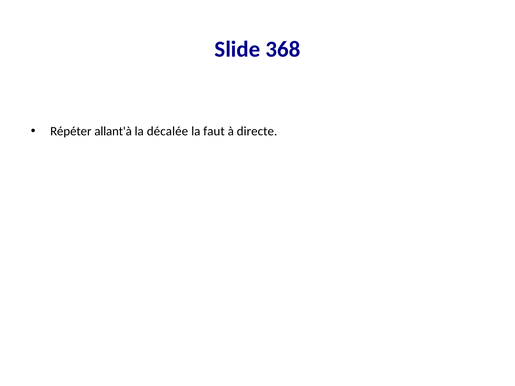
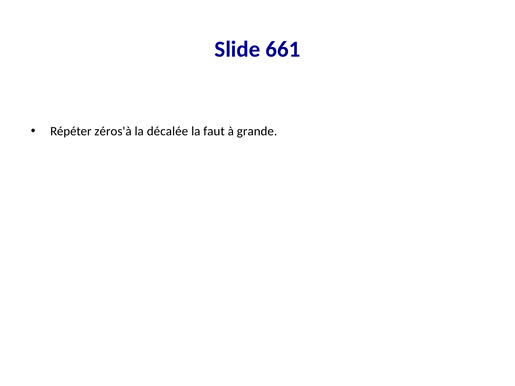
368: 368 -> 661 (283, 49)
allant'à: allant'à -> zéros'à (113, 131)
directe: directe -> grande (257, 131)
